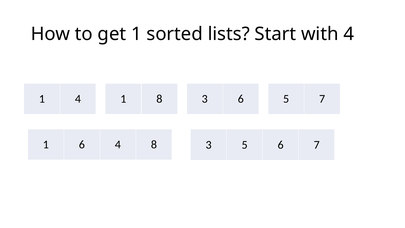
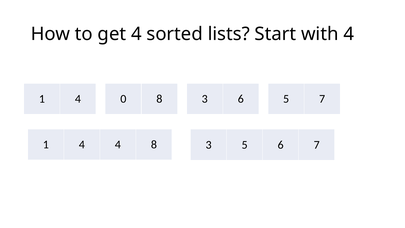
get 1: 1 -> 4 (136, 34)
1 4 1: 1 -> 0 (123, 99)
6: 6 -> 4 (82, 145)
